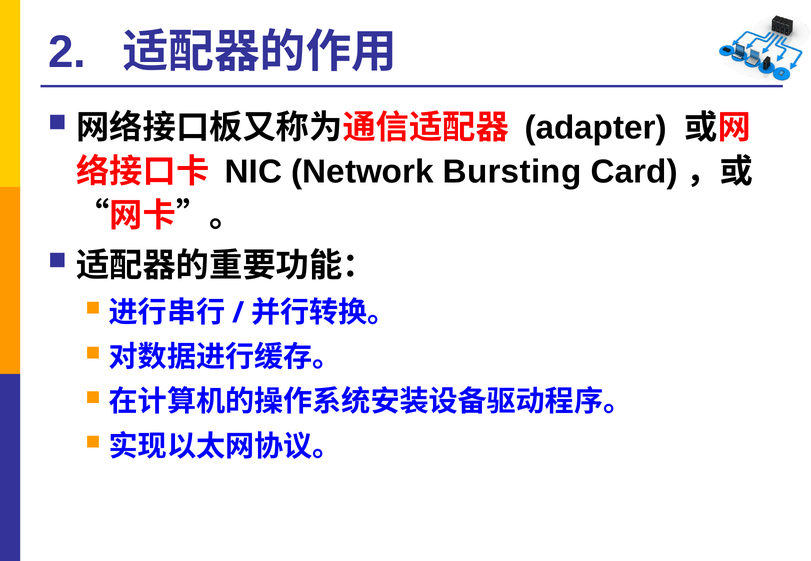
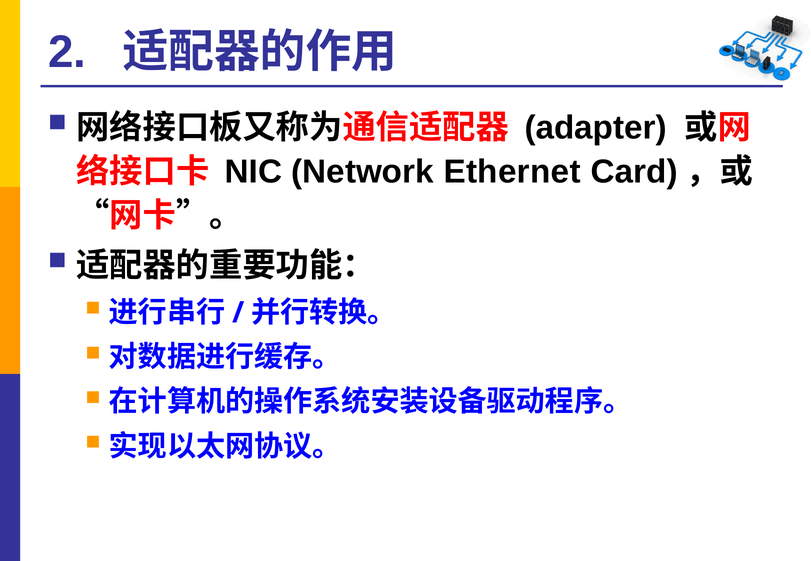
Bursting: Bursting -> Ethernet (512, 172)
